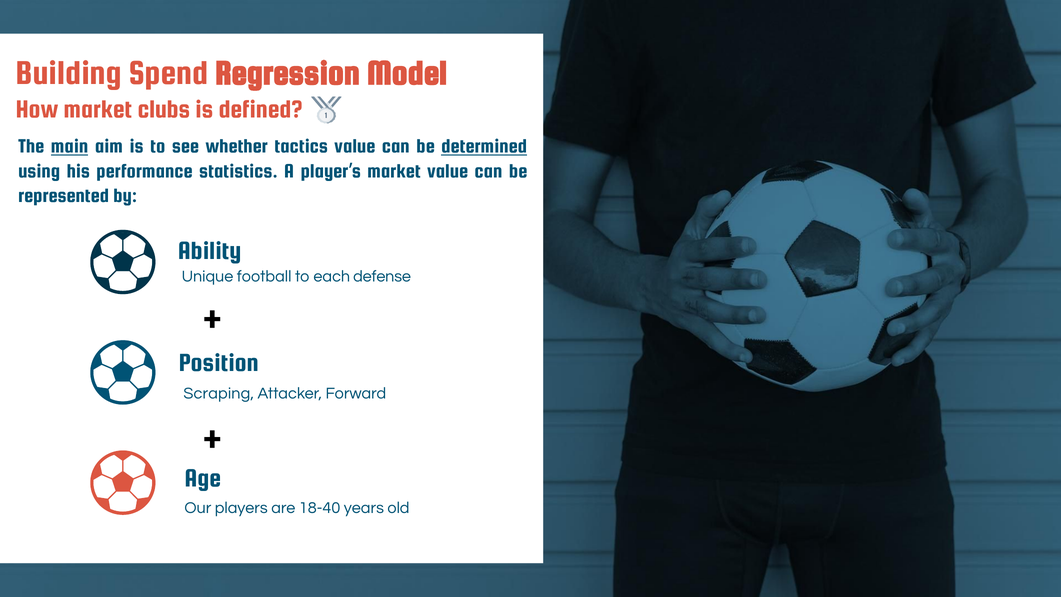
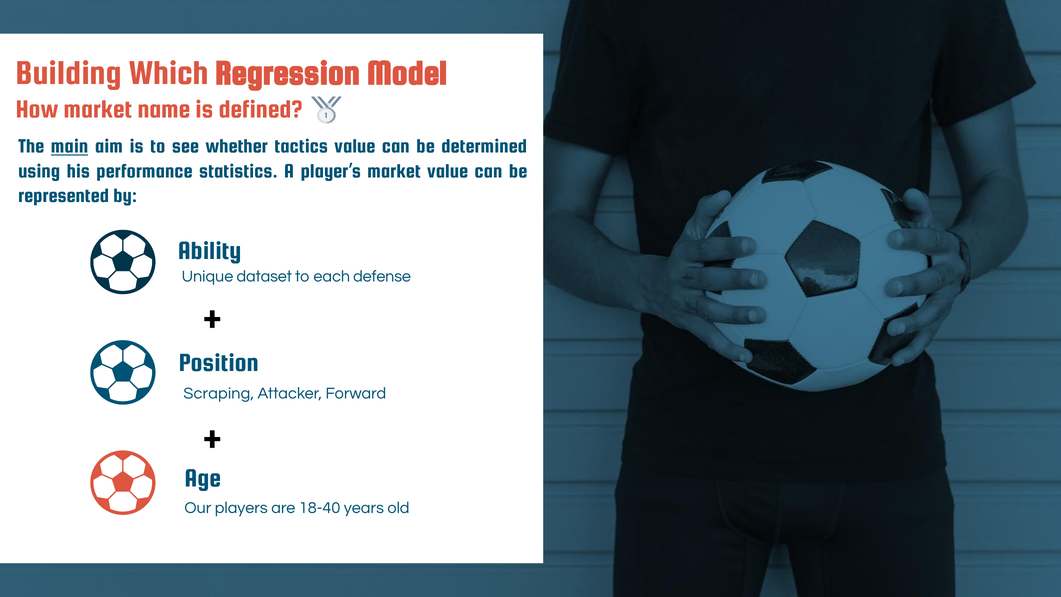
Spend: Spend -> Which (169, 72)
clubs: clubs -> name (164, 109)
determined underline: present -> none (484, 146)
football: football -> dataset (264, 276)
